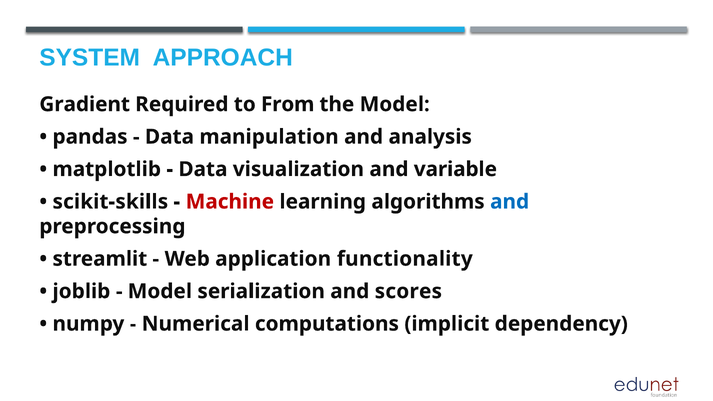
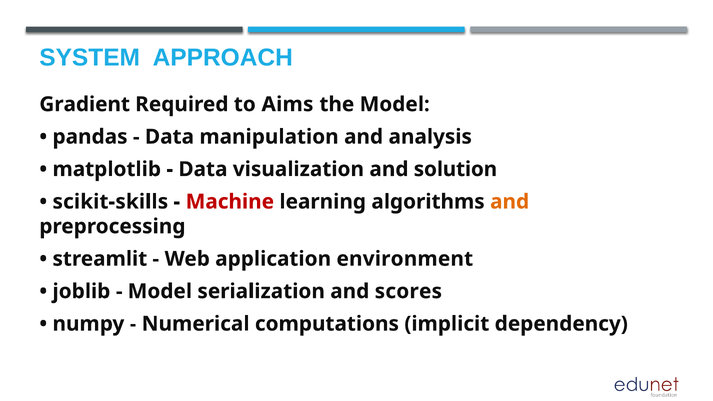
From: From -> Aims (287, 104)
variable: variable -> solution (455, 169)
and colour: blue -> orange (510, 202)
functionality: functionality -> environment (405, 259)
